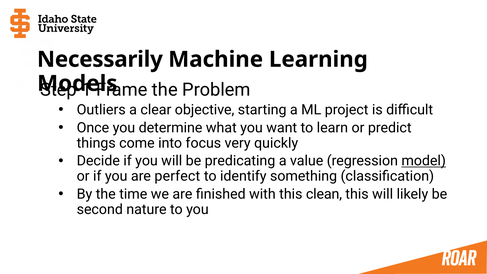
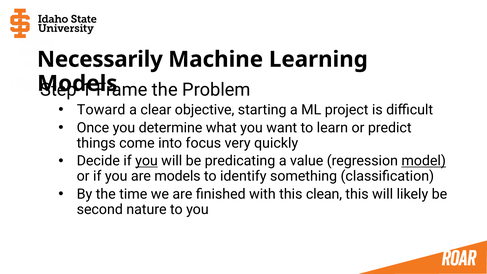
Outliers: Outliers -> Toward (101, 110)
you underline: none -> present (147, 161)
are perfect: perfect -> models (177, 176)
